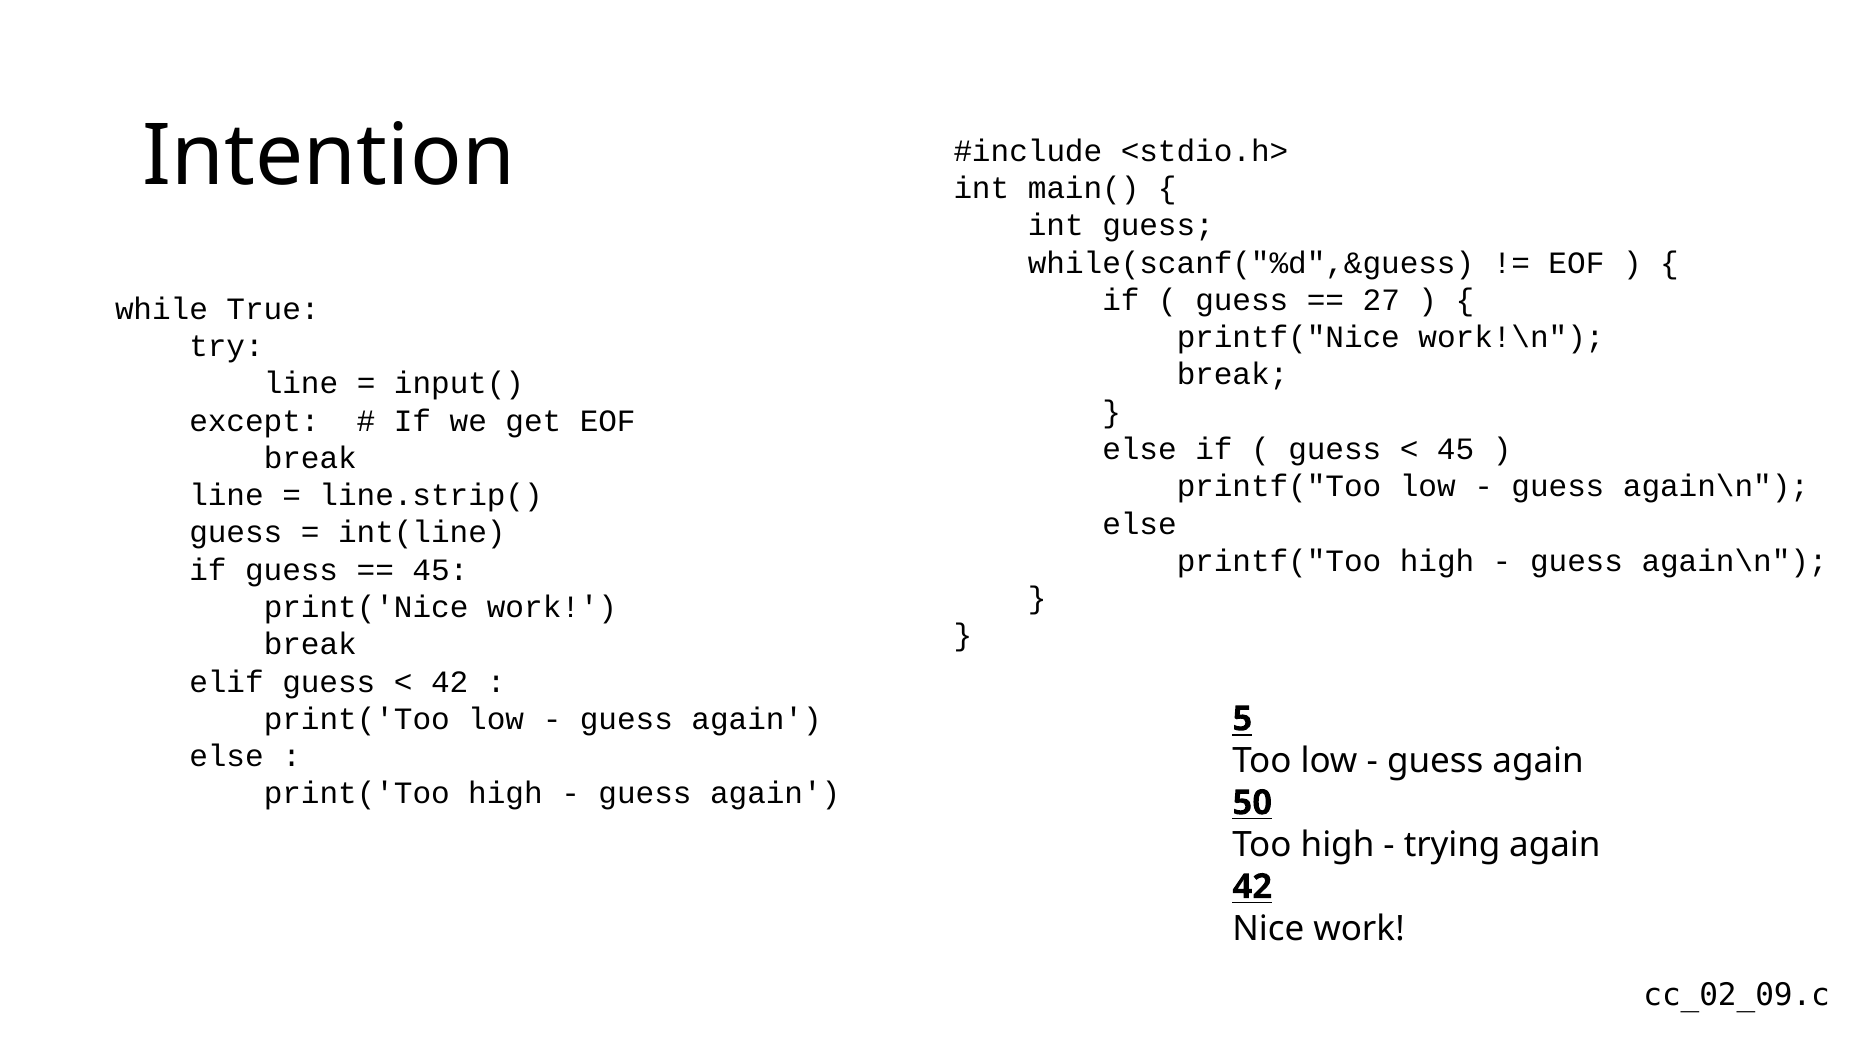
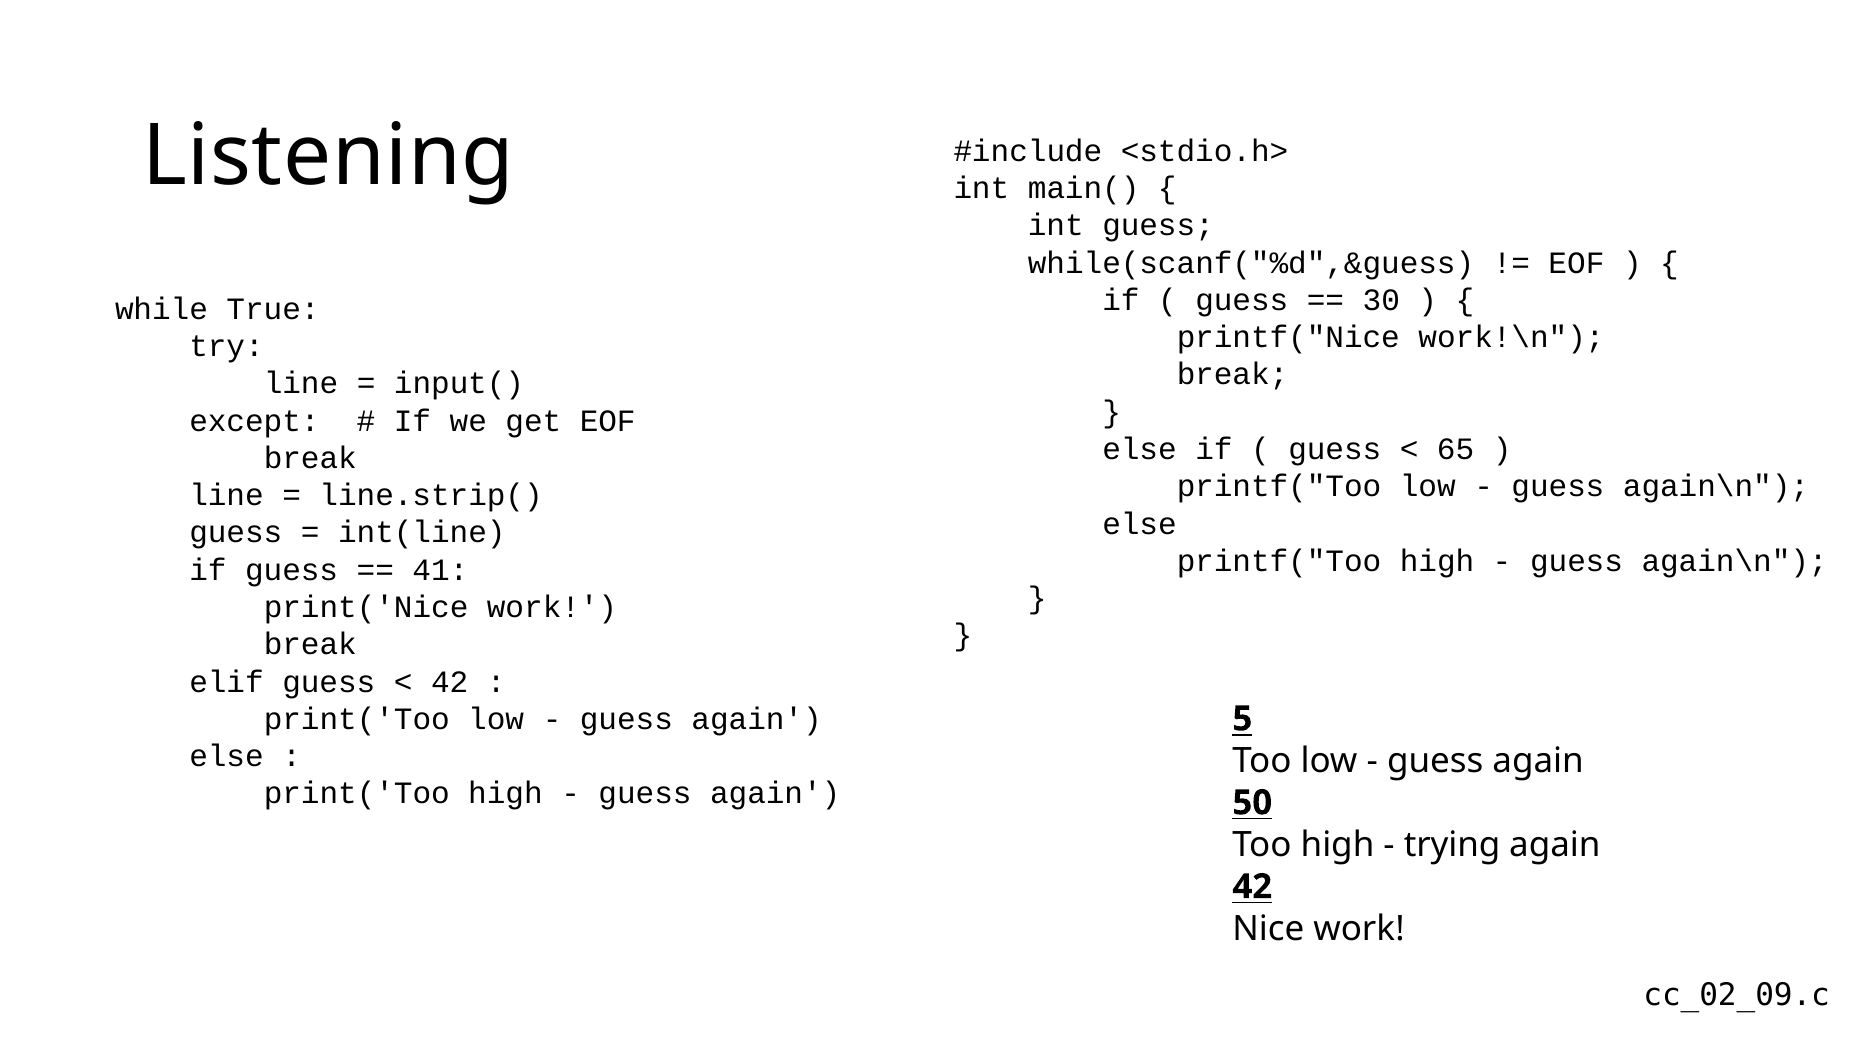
Intention: Intention -> Listening (328, 157)
27: 27 -> 30 (1381, 300)
45: 45 -> 65 (1456, 449)
45: 45 -> 41 (440, 570)
